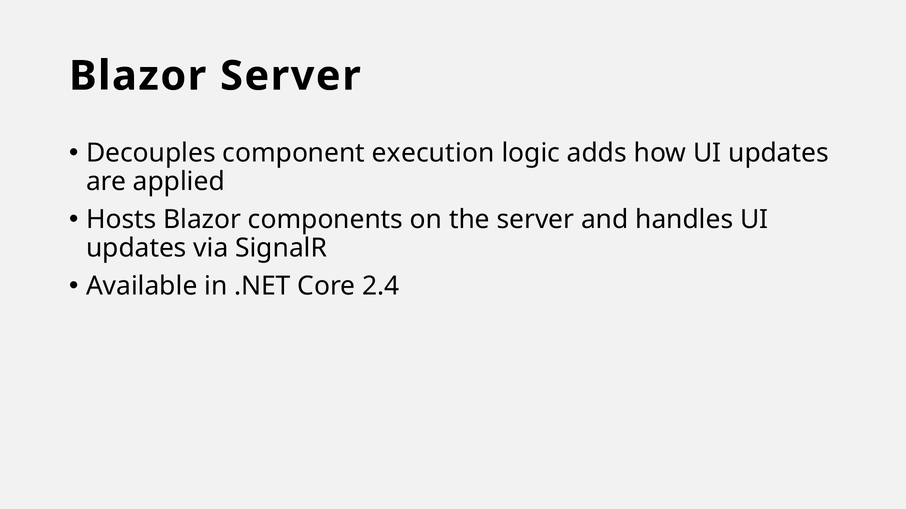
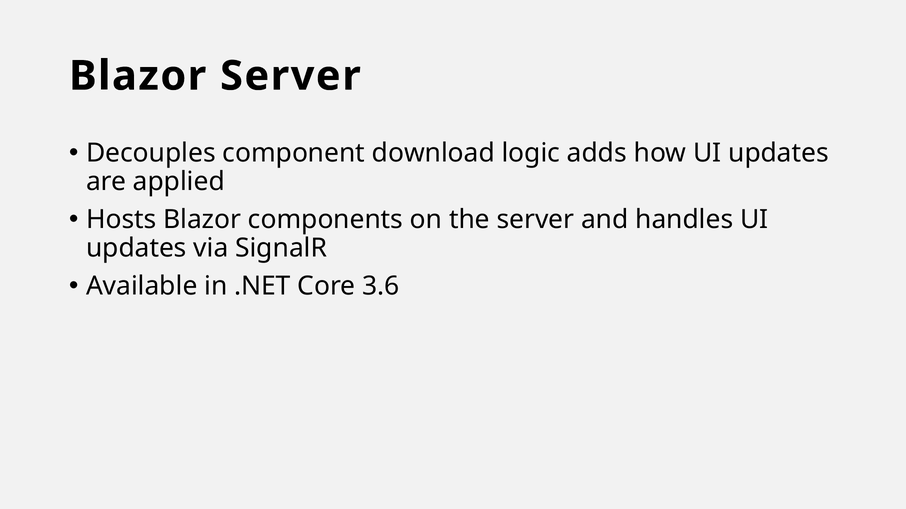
execution: execution -> download (433, 153)
2.4: 2.4 -> 3.6 (381, 286)
